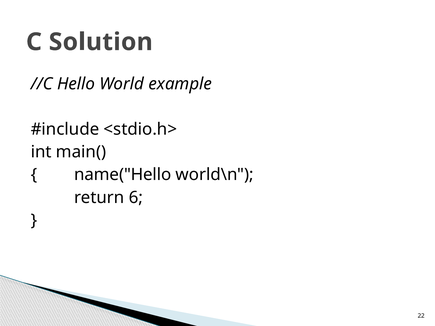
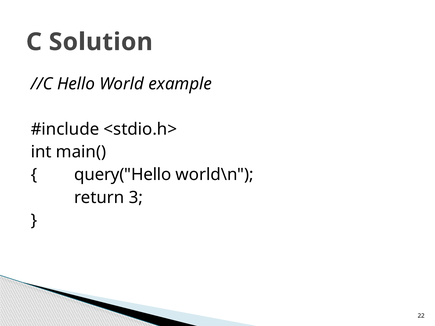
name("Hello: name("Hello -> query("Hello (123, 175)
6: 6 -> 3 (136, 198)
